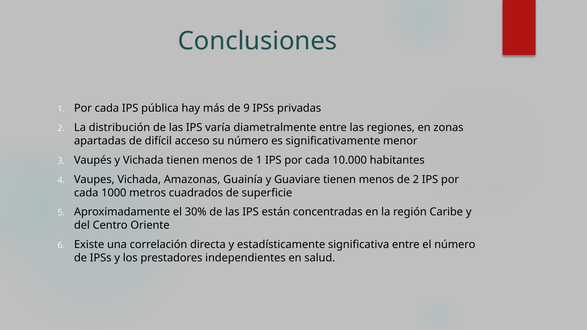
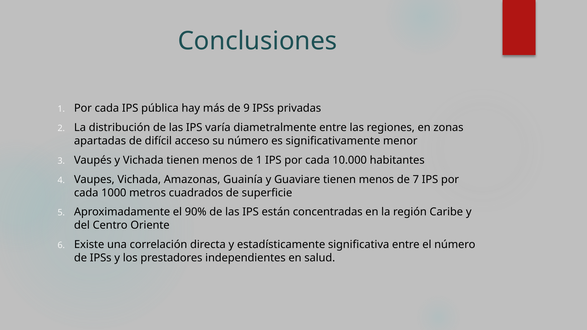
de 2: 2 -> 7 (416, 180)
30%: 30% -> 90% (196, 212)
